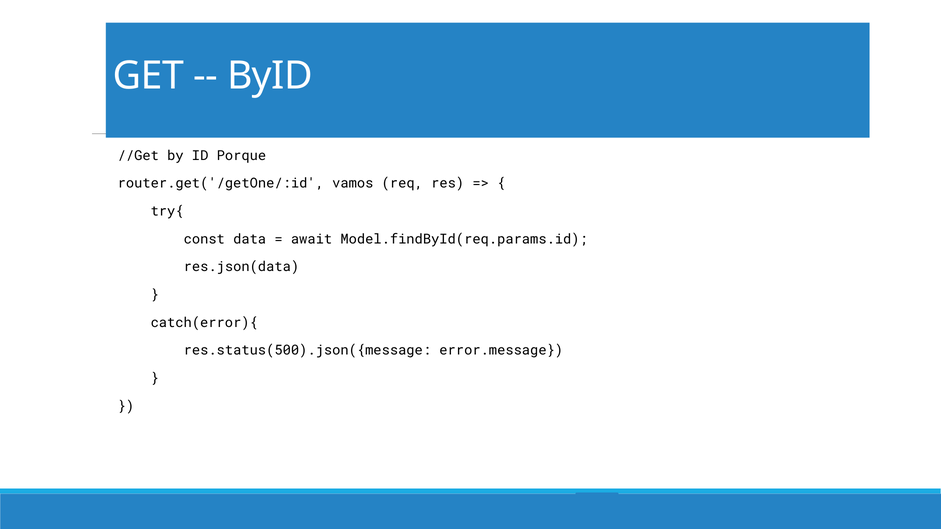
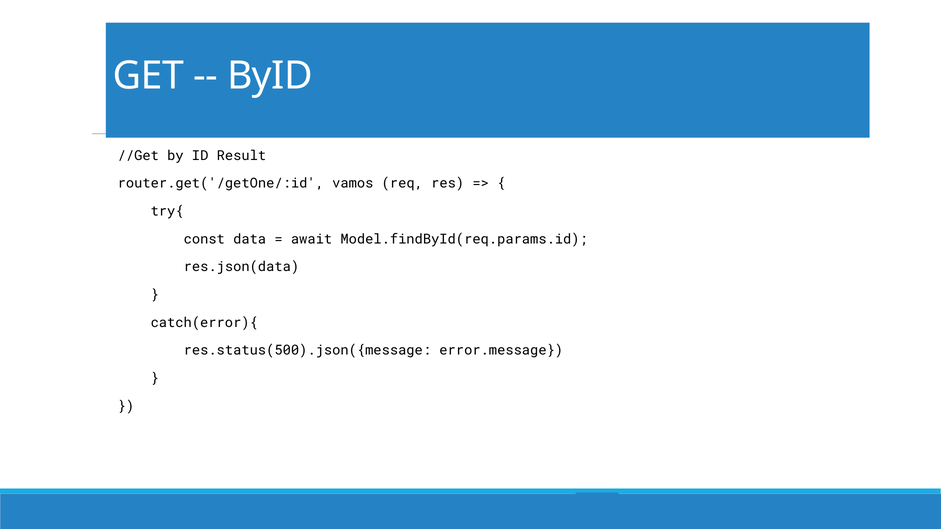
Porque: Porque -> Result (241, 156)
